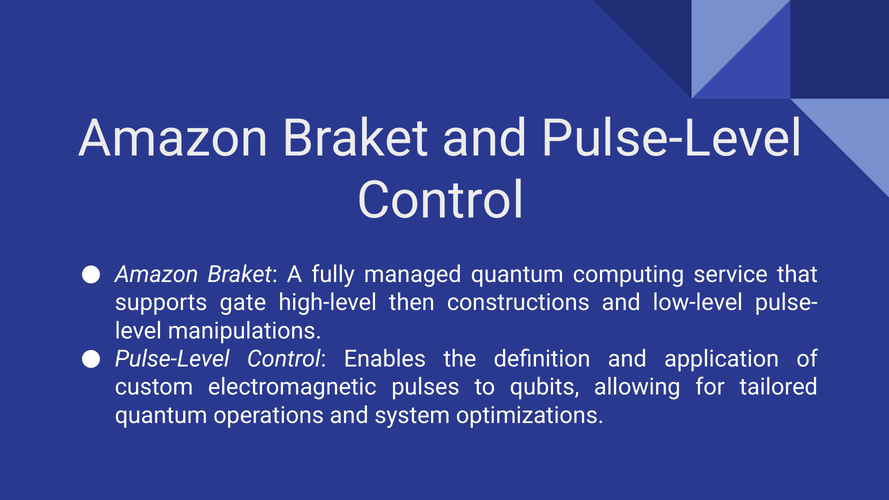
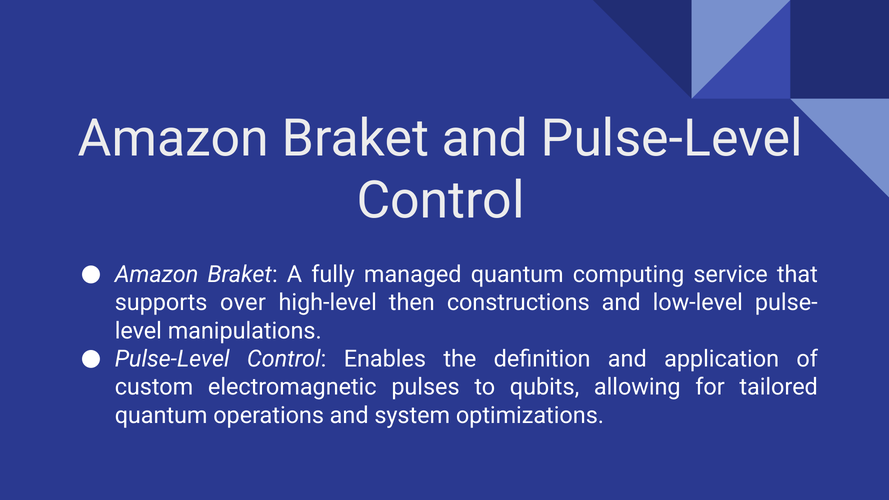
gate: gate -> over (243, 303)
